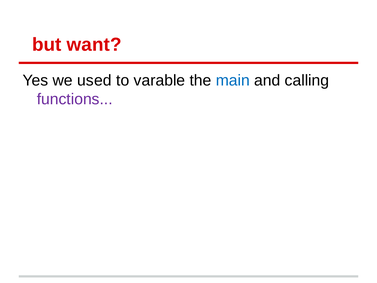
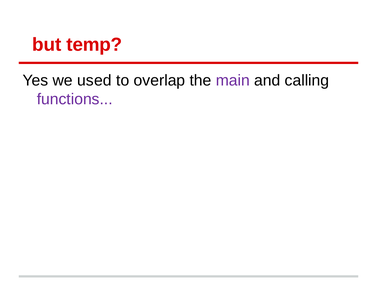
want: want -> temp (94, 45)
varable: varable -> overlap (159, 80)
main colour: blue -> purple (233, 80)
